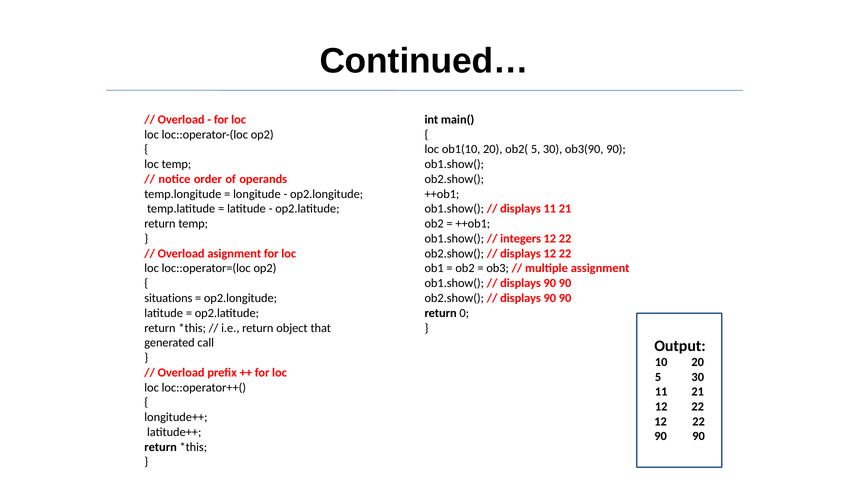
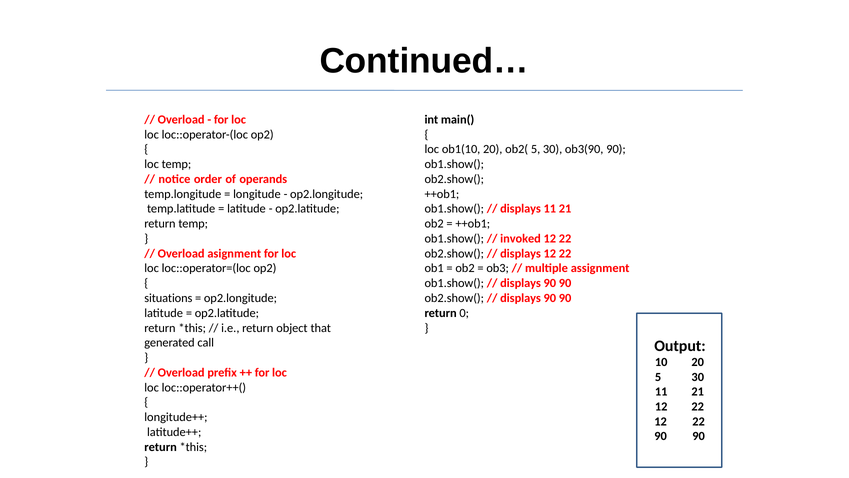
integers: integers -> invoked (521, 238)
